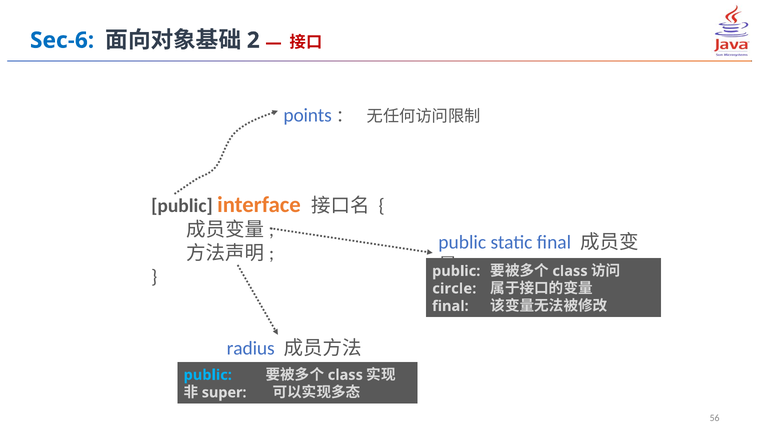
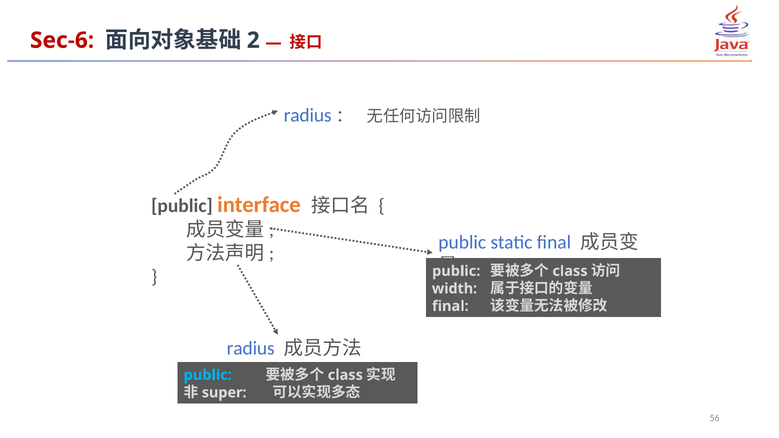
Sec-6 colour: blue -> red (62, 40)
points: points -> radius (308, 115)
circle: circle -> width (454, 289)
